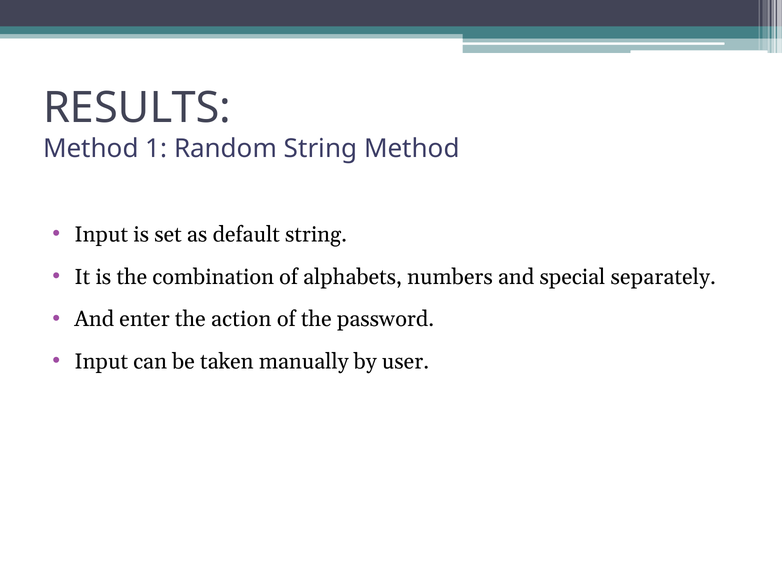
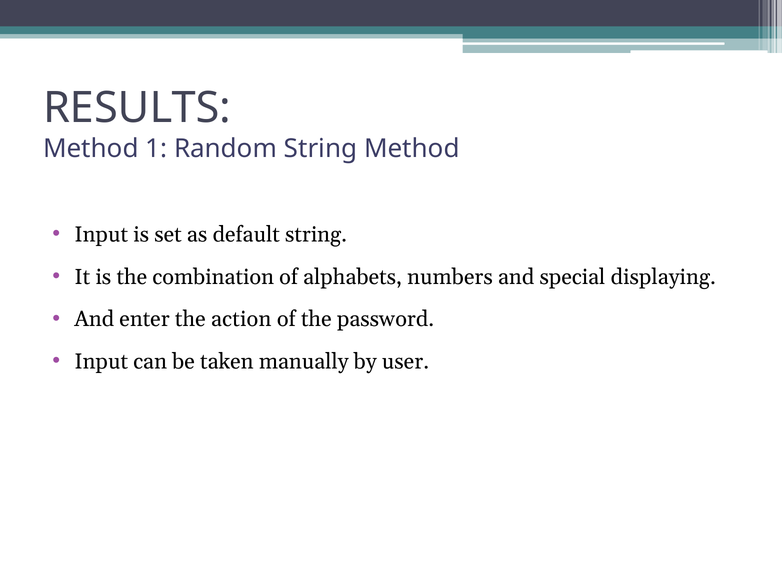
separately: separately -> displaying (663, 277)
